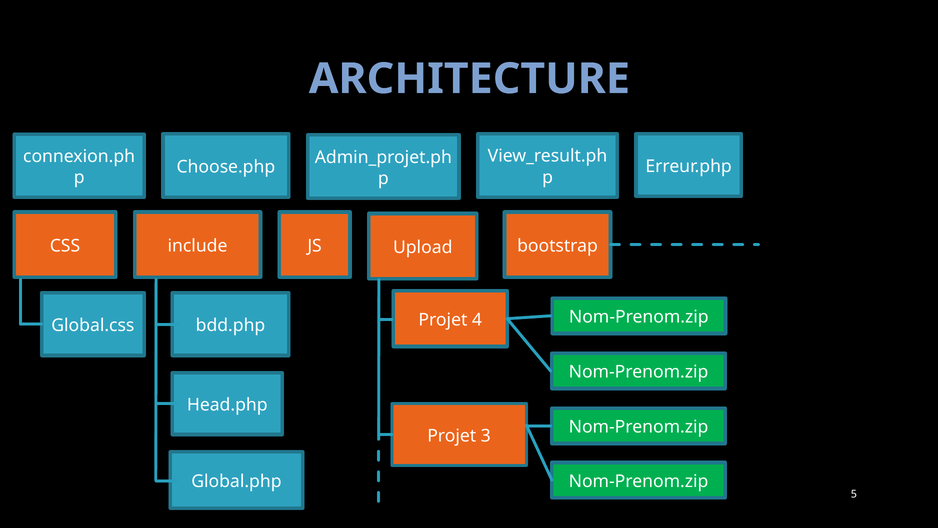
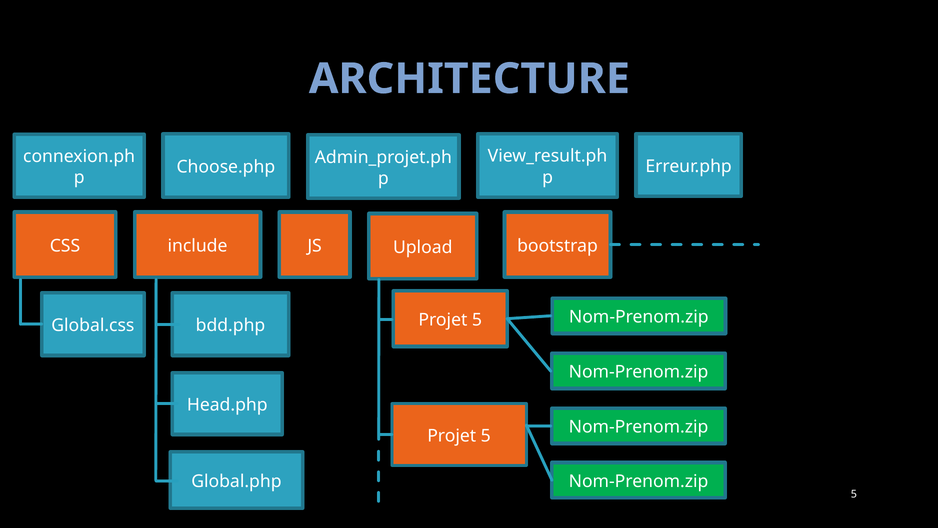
4: 4 -> 5 (477, 320)
3: 3 -> 5 (486, 435)
